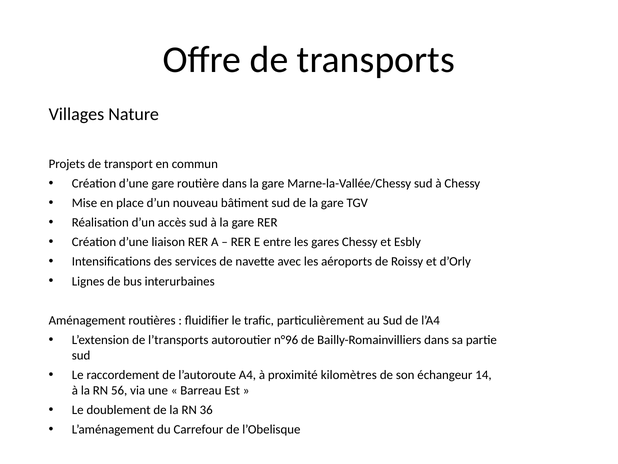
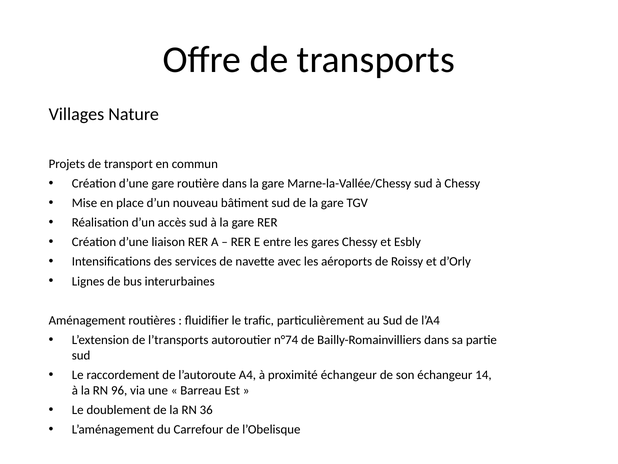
n°96: n°96 -> n°74 (286, 340)
proximité kilomètres: kilomètres -> échangeur (349, 375)
56: 56 -> 96 (119, 390)
